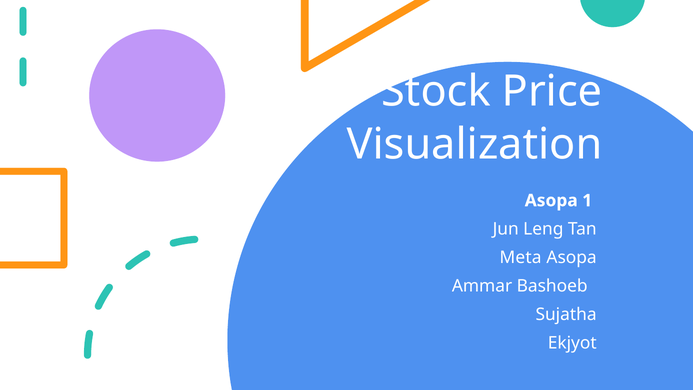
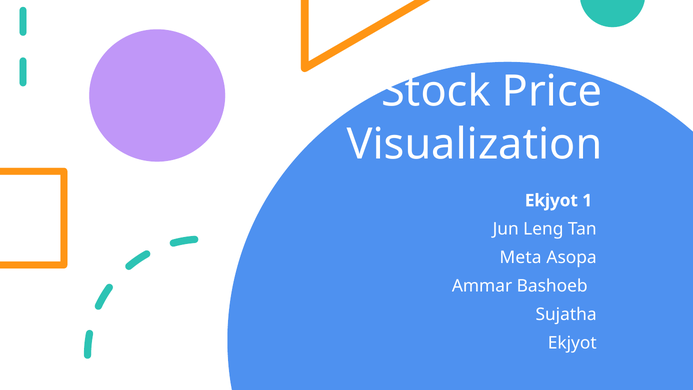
Asopa: Asopa -> Ekjyot (551, 200)
